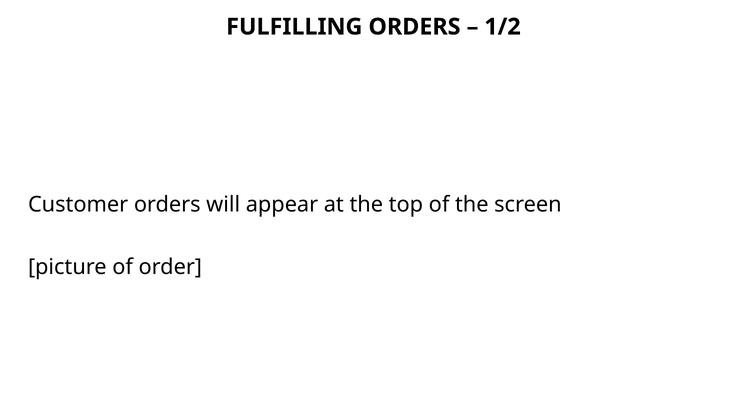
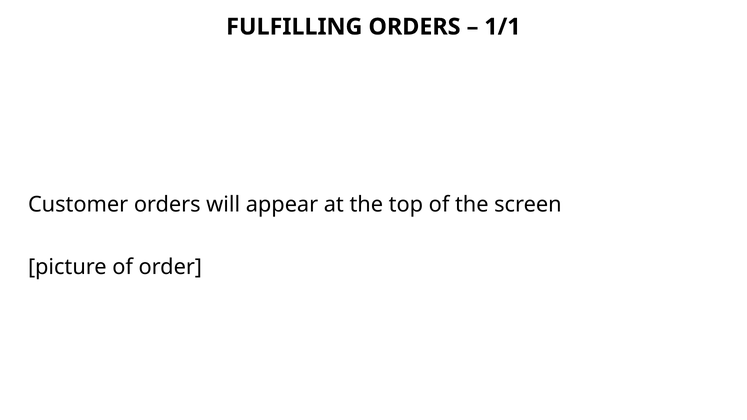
1/2: 1/2 -> 1/1 (502, 27)
